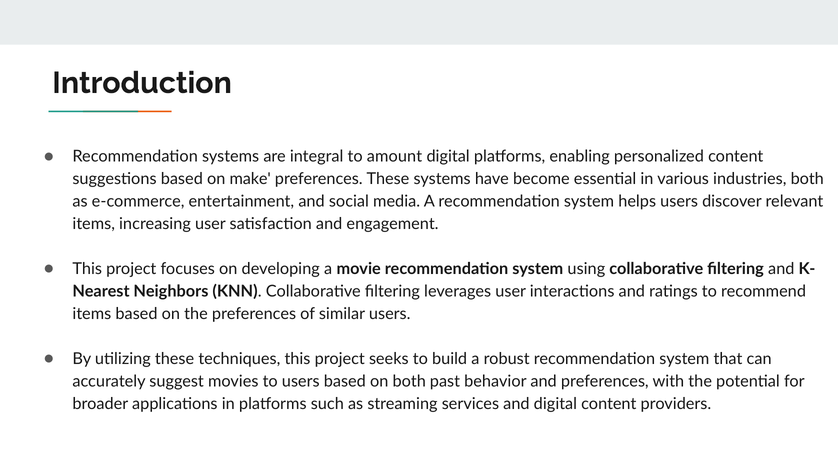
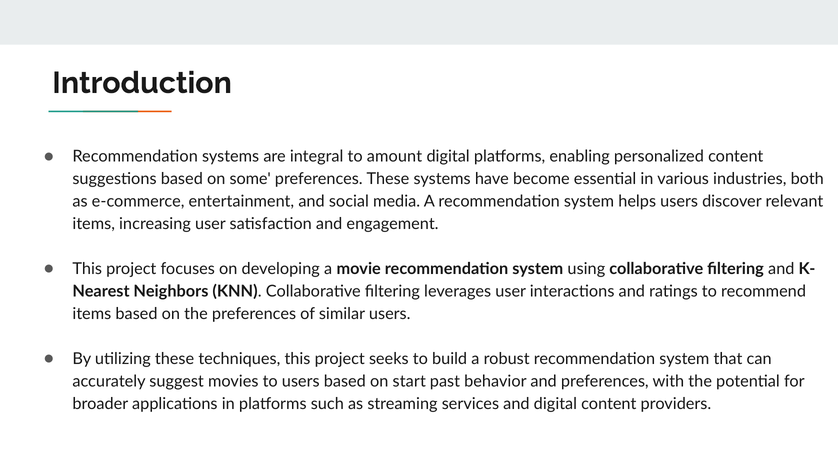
make: make -> some (250, 179)
on both: both -> start (409, 381)
